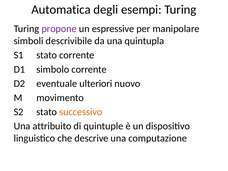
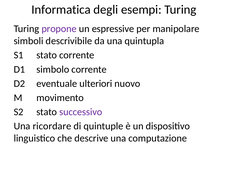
Automatica: Automatica -> Informatica (61, 10)
successivo colour: orange -> purple (81, 112)
attribuito: attribuito -> ricordare (52, 126)
